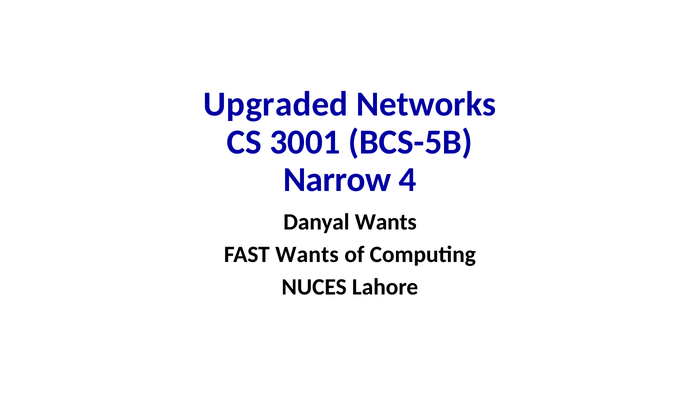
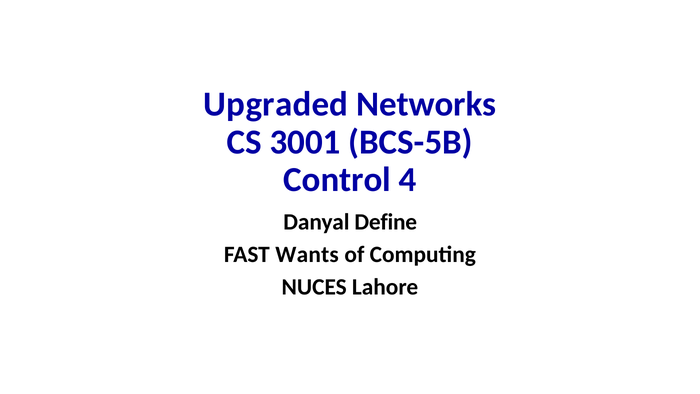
Narrow: Narrow -> Control (337, 180)
Danyal Wants: Wants -> Define (386, 222)
